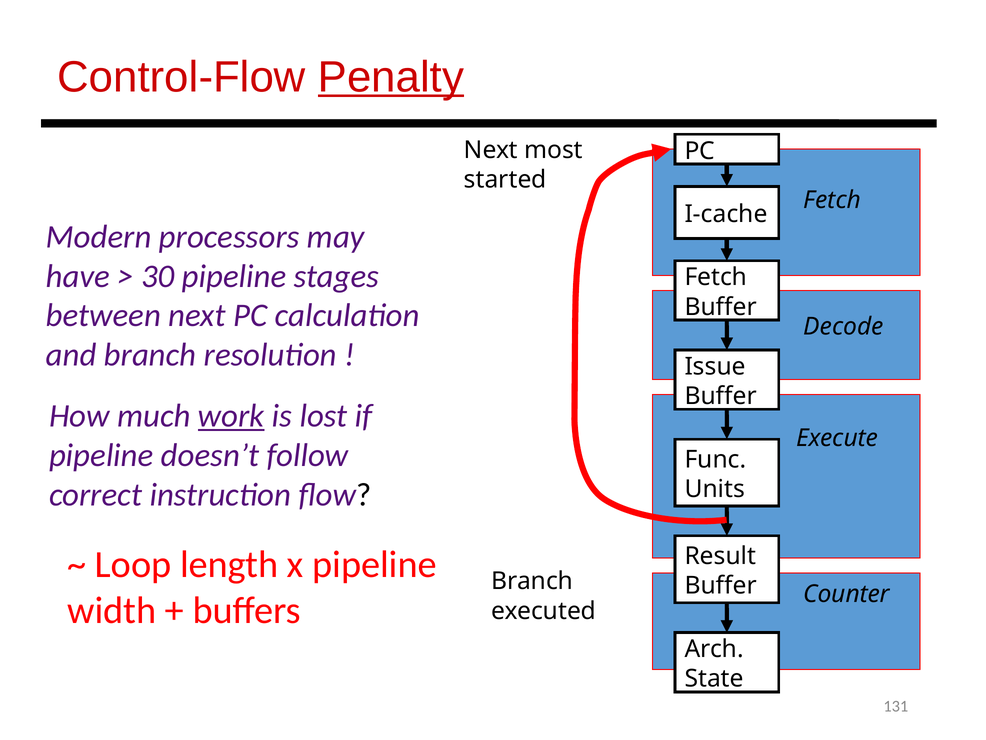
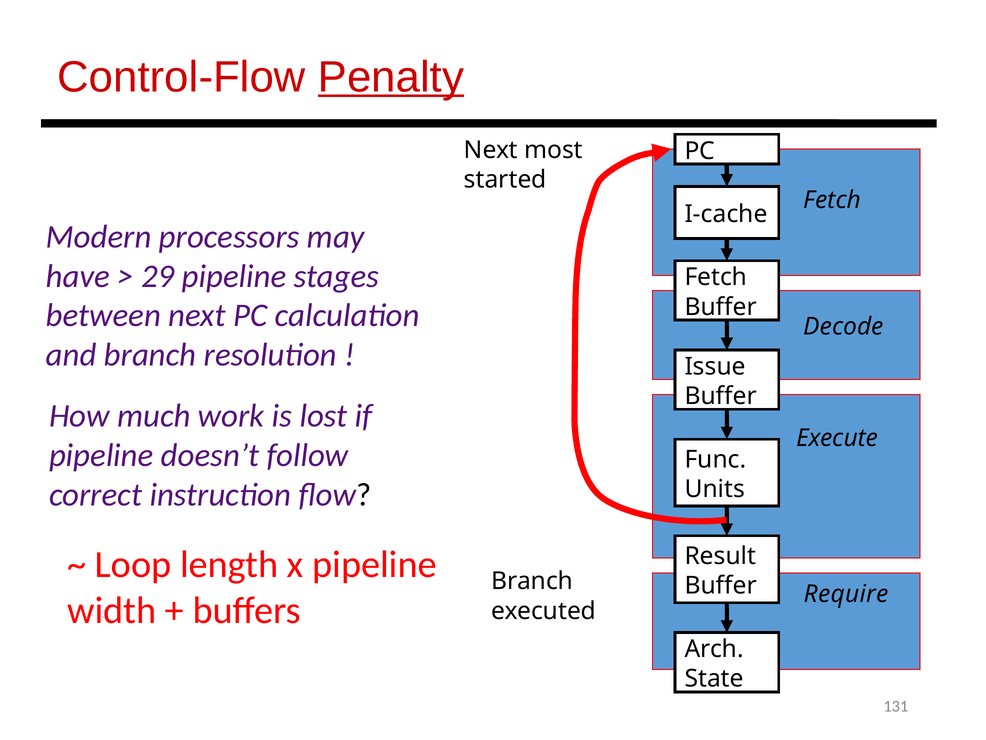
30: 30 -> 29 (158, 276)
work underline: present -> none (231, 416)
Counter: Counter -> Require (846, 594)
